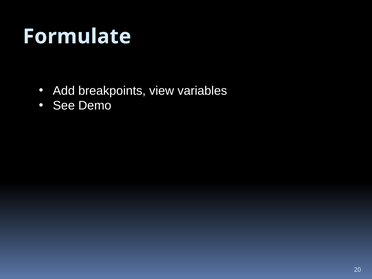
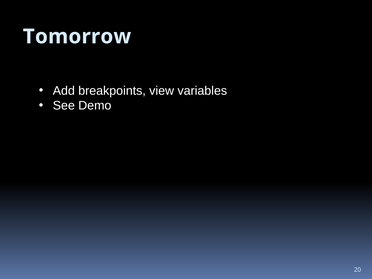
Formulate: Formulate -> Tomorrow (77, 37)
